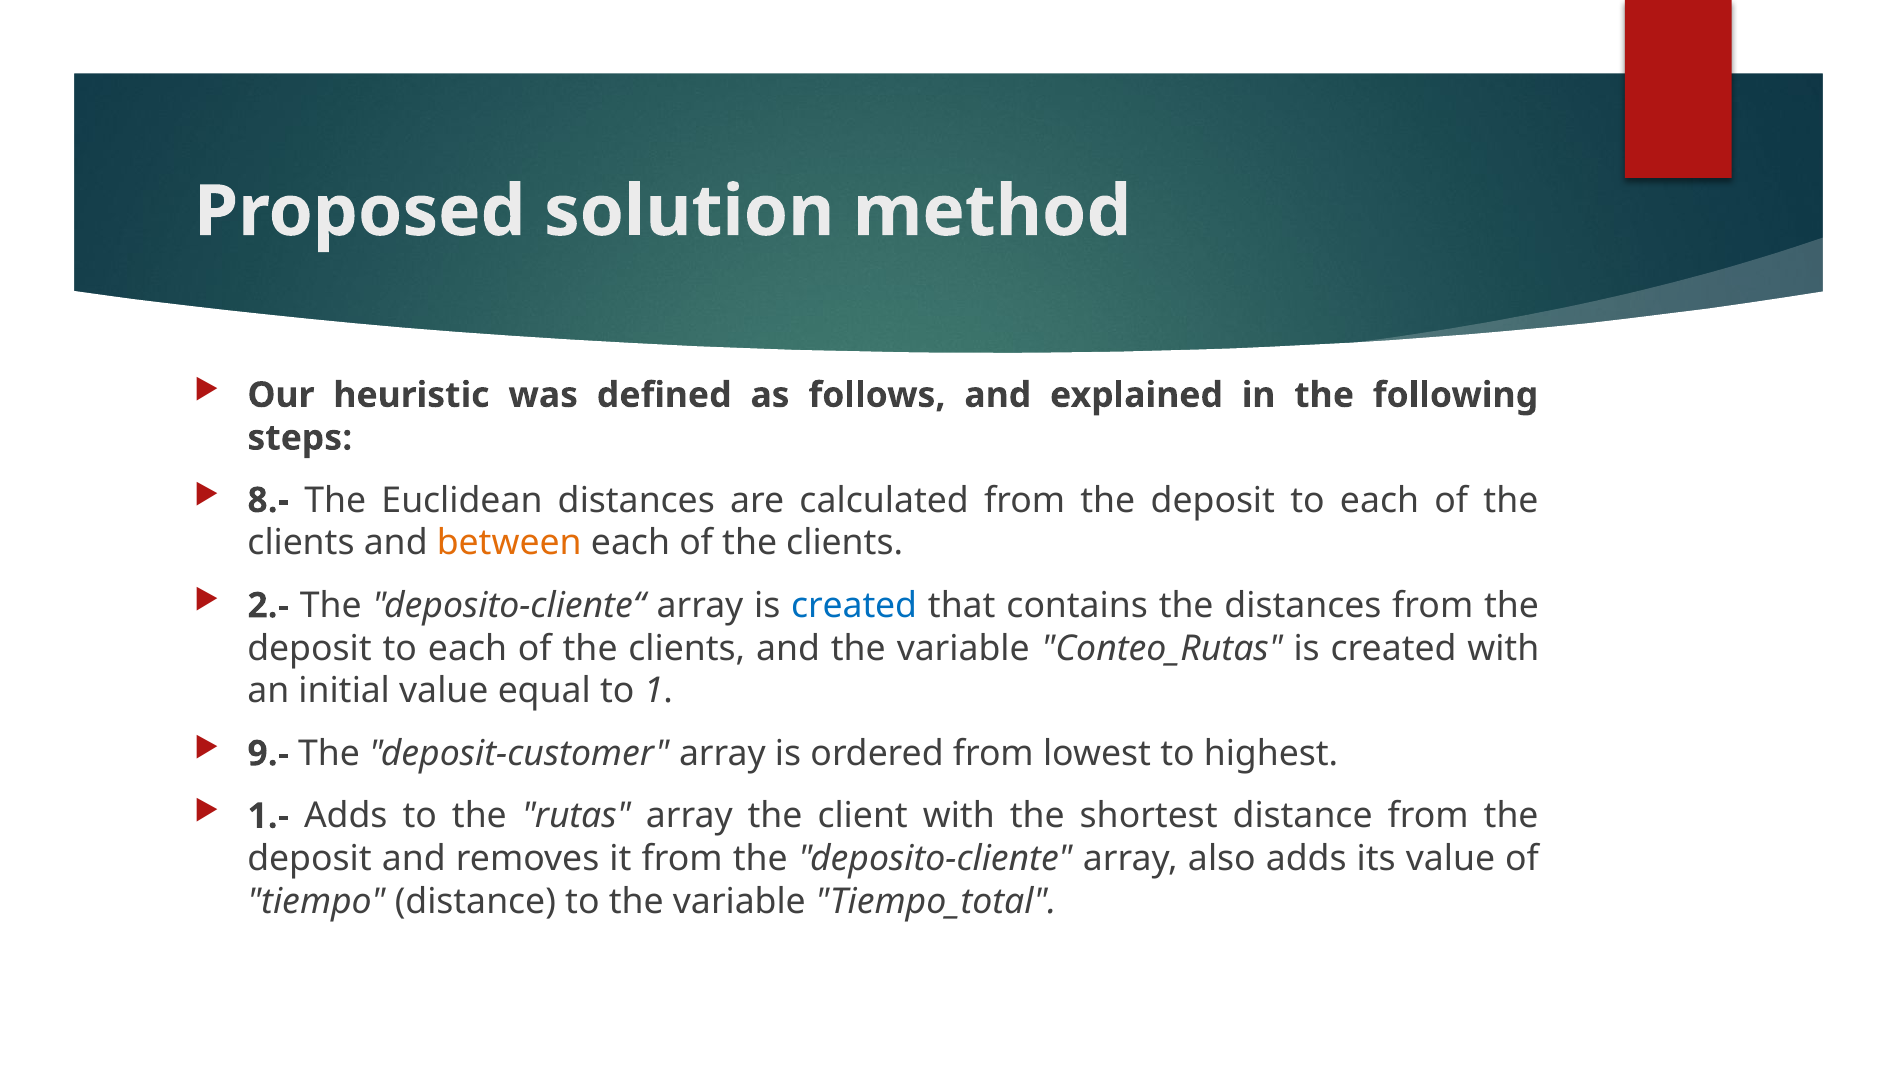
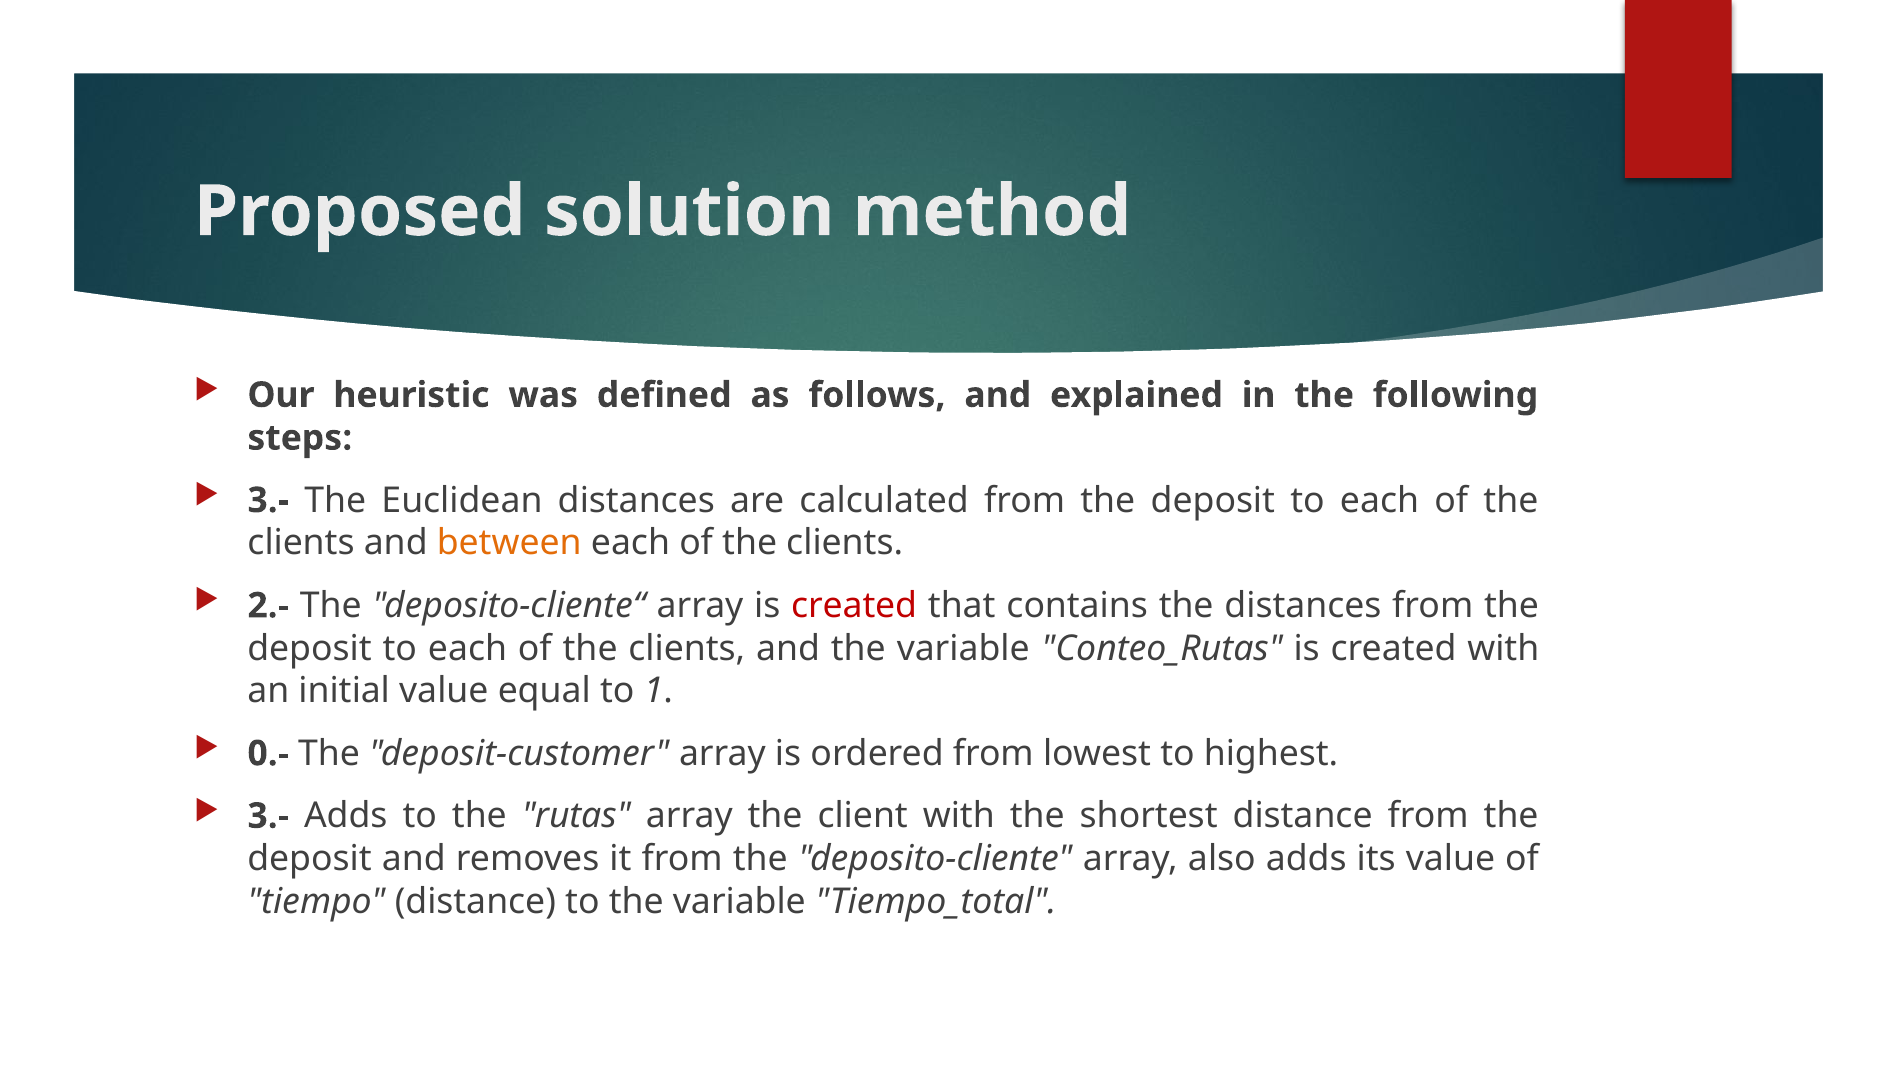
8.-: 8.- -> 3.- (268, 500)
created colour: blue -> red (854, 605)
9.-: 9.- -> 0.- (268, 753)
1.-: 1.- -> 3.- (268, 816)
